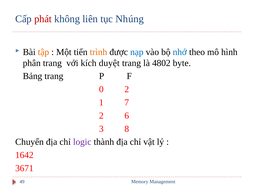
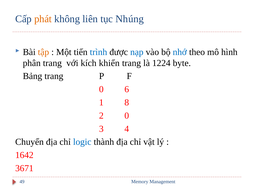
phát colour: red -> orange (43, 19)
trình colour: orange -> blue (98, 52)
duyệt: duyệt -> khiển (109, 63)
4802: 4802 -> 1224 (161, 63)
0 2: 2 -> 6 (127, 89)
7: 7 -> 8 (127, 102)
2 6: 6 -> 0 (127, 115)
8: 8 -> 4 (127, 128)
logic colour: purple -> blue (82, 142)
